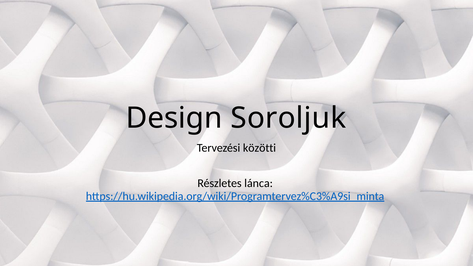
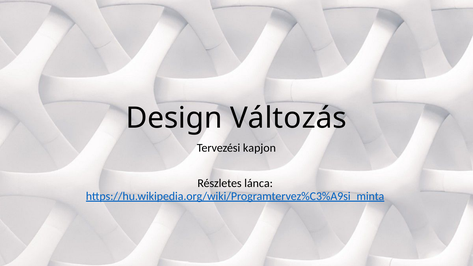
Soroljuk: Soroljuk -> Változás (288, 118)
közötti: közötti -> kapjon (259, 148)
